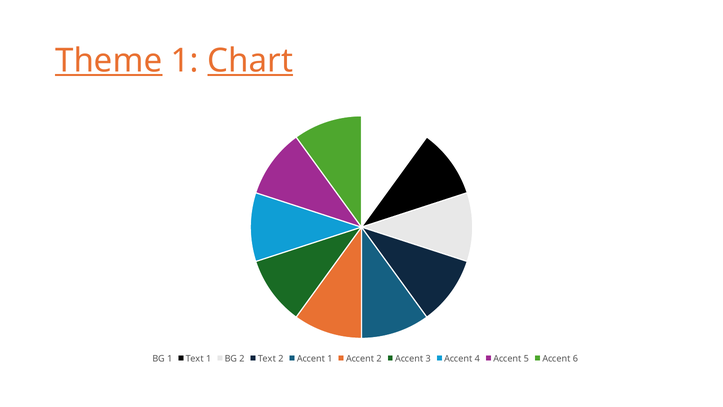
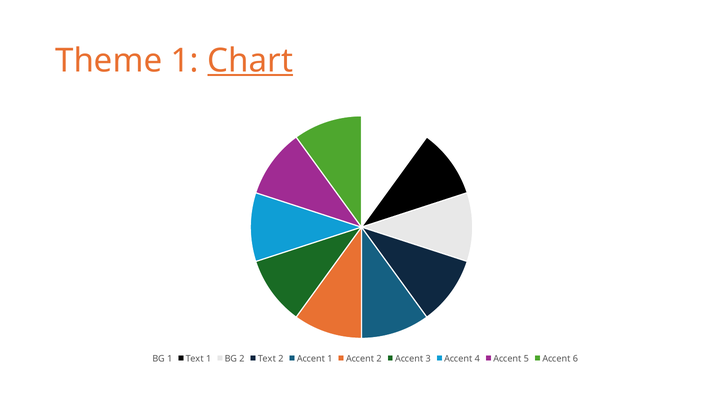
Theme underline: present -> none (109, 61)
